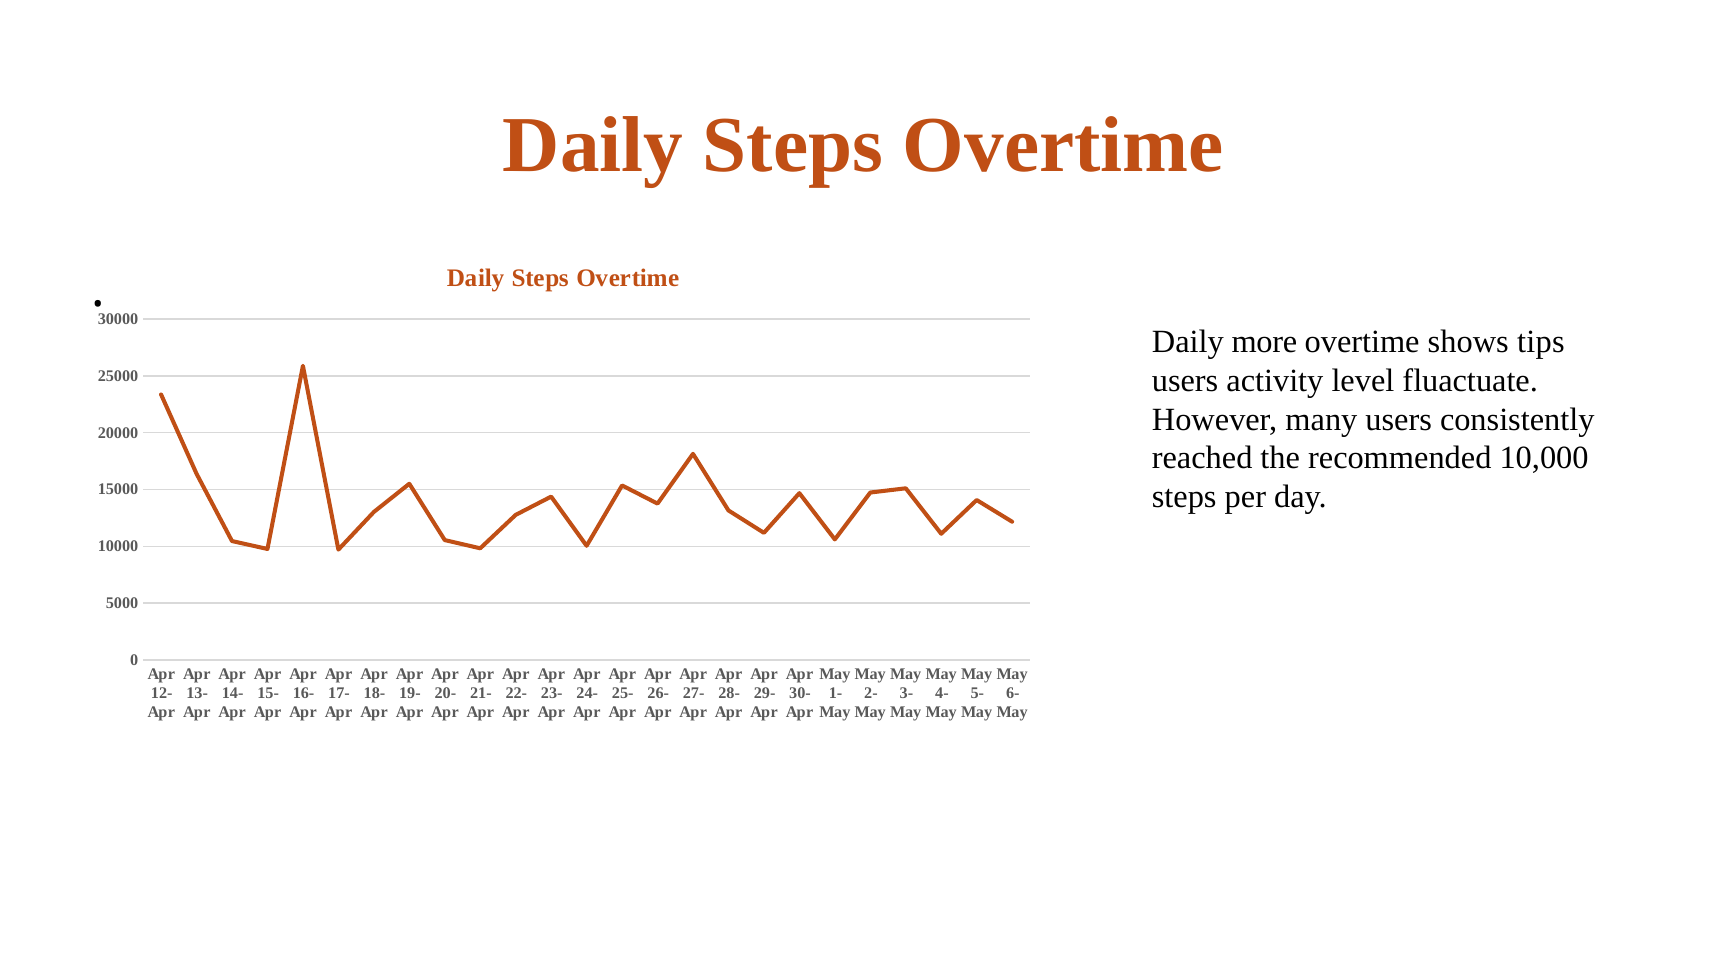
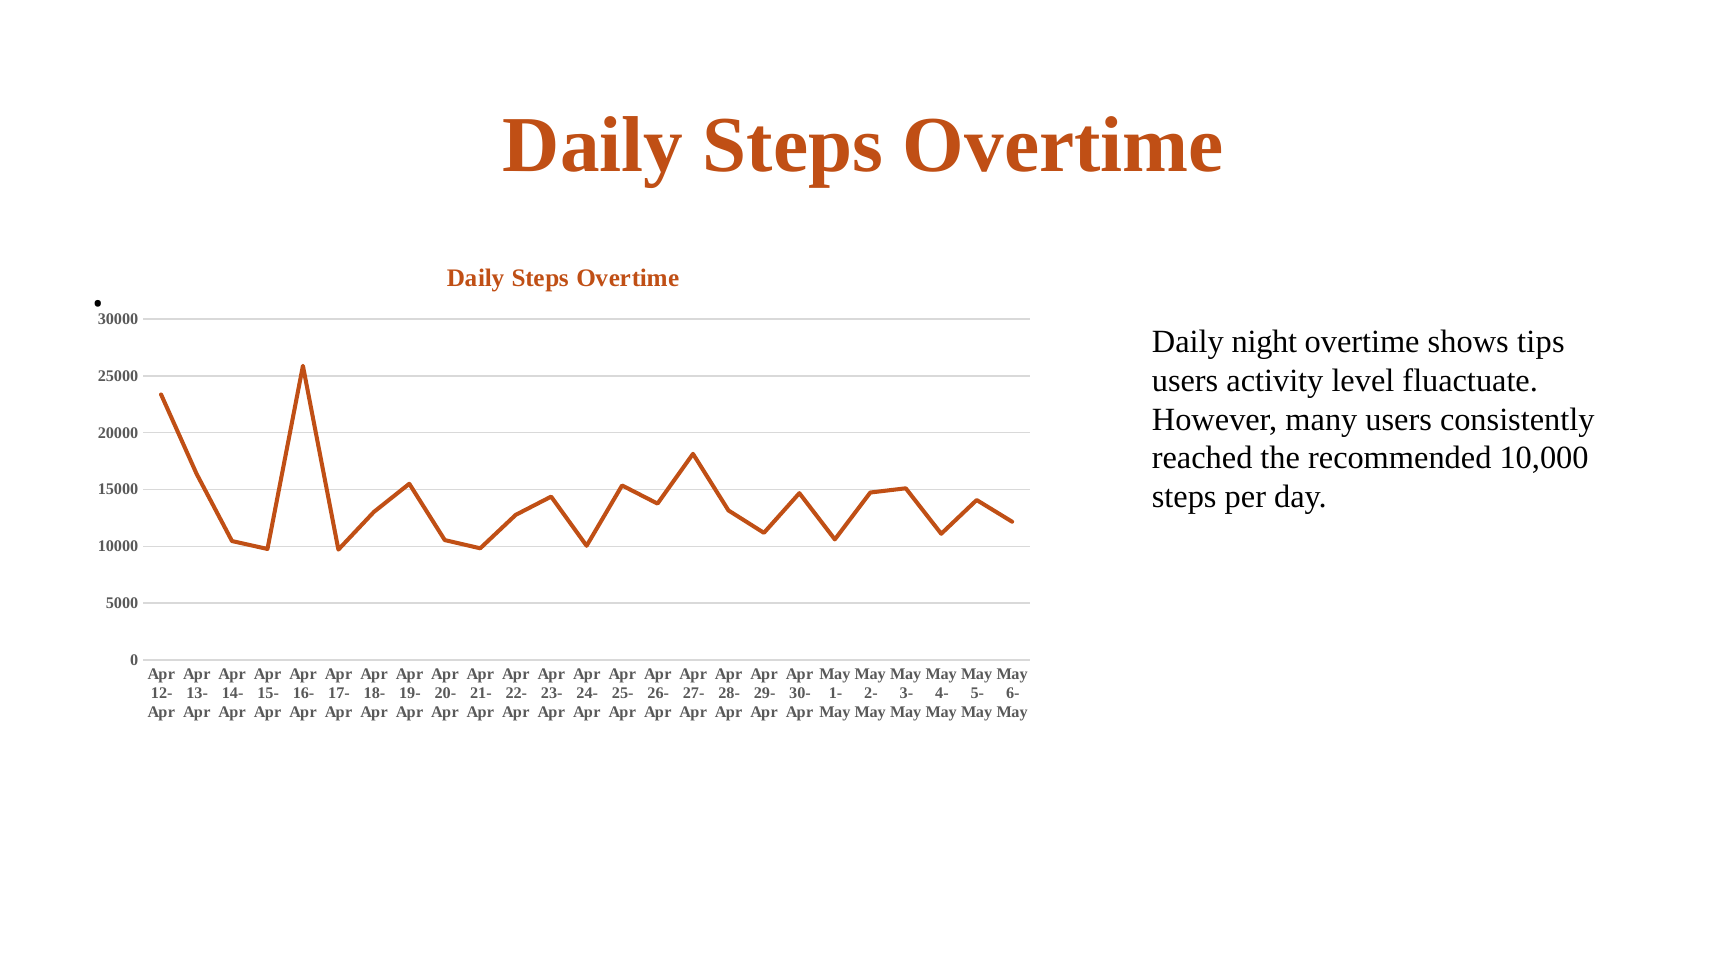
more: more -> night (1264, 342)
